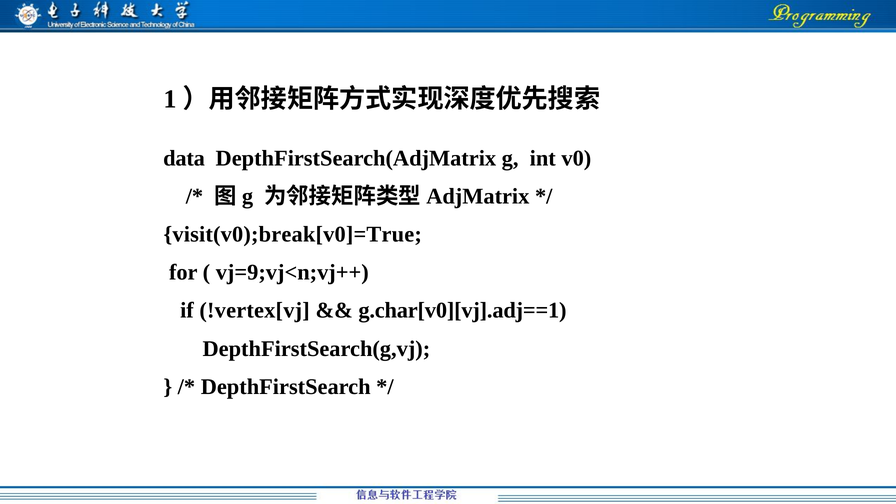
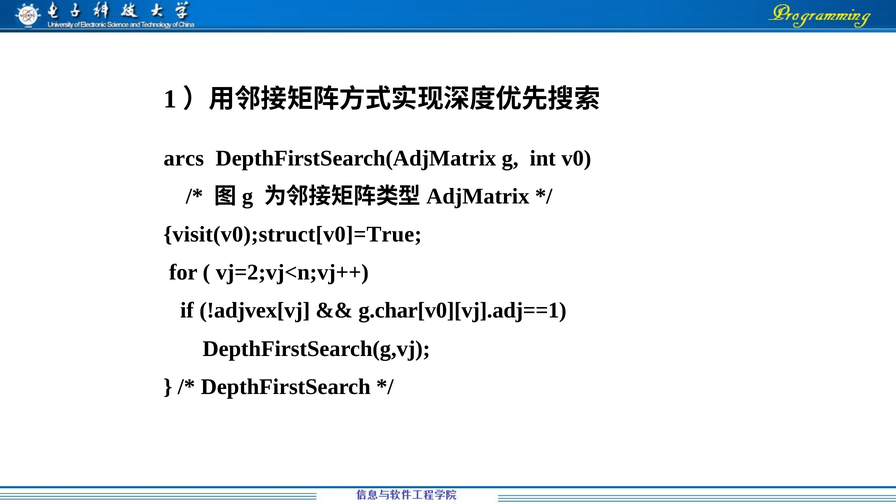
data: data -> arcs (184, 158)
visit(v0);break[v0]=True: visit(v0);break[v0]=True -> visit(v0);struct[v0]=True (293, 234)
vj=9;vj<n;vj++: vj=9;vj<n;vj++ -> vj=2;vj<n;vj++ (292, 273)
!vertex[vj: !vertex[vj -> !adjvex[vj (255, 311)
